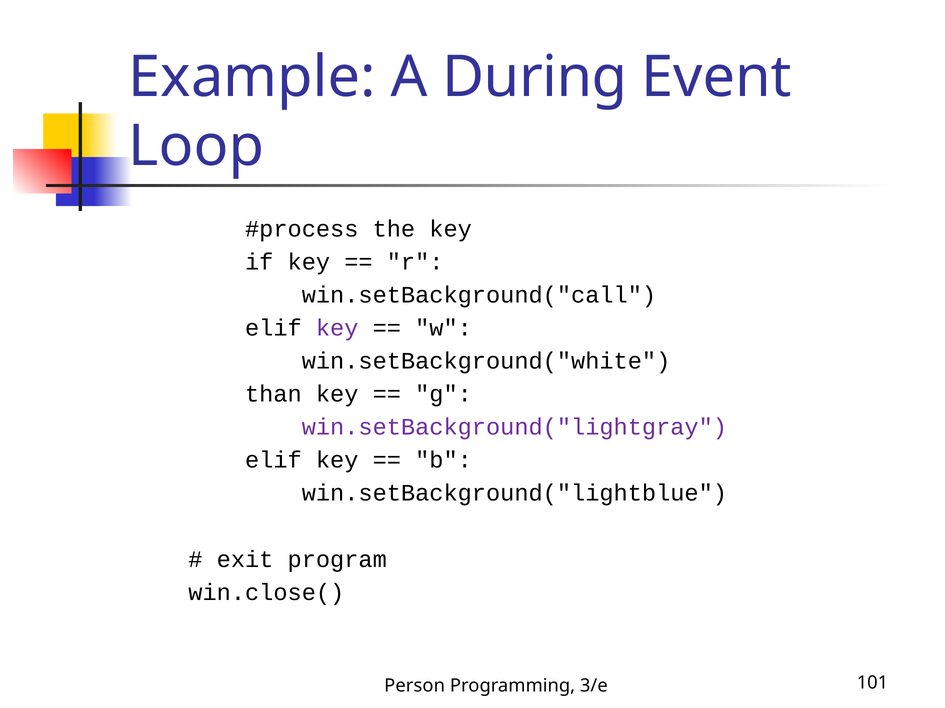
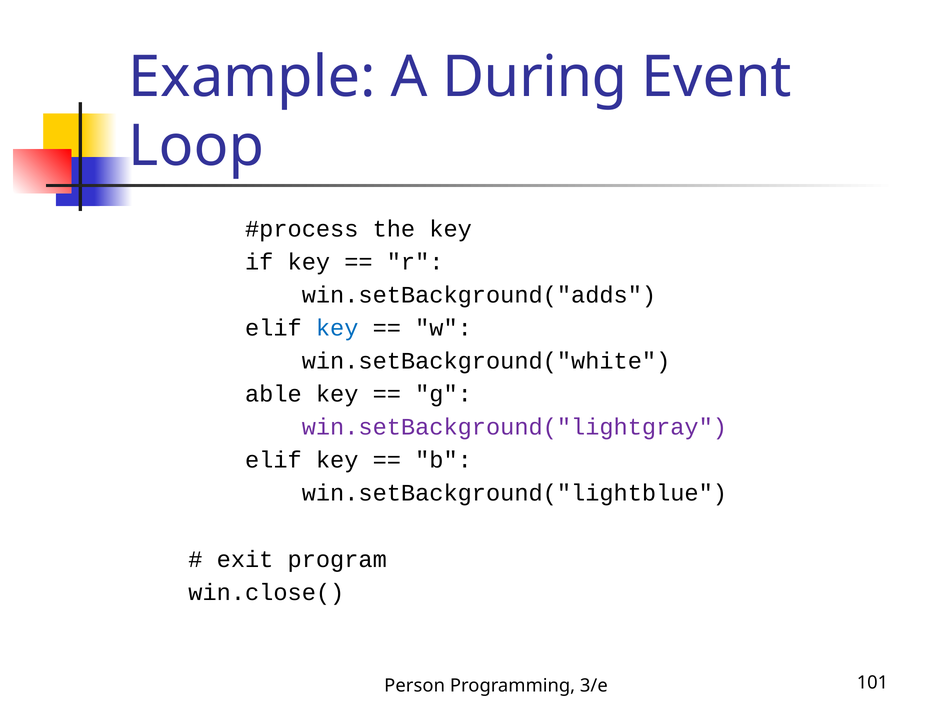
win.setBackground("call: win.setBackground("call -> win.setBackground("adds (479, 295)
key colour: purple -> blue (337, 328)
than: than -> able (273, 394)
